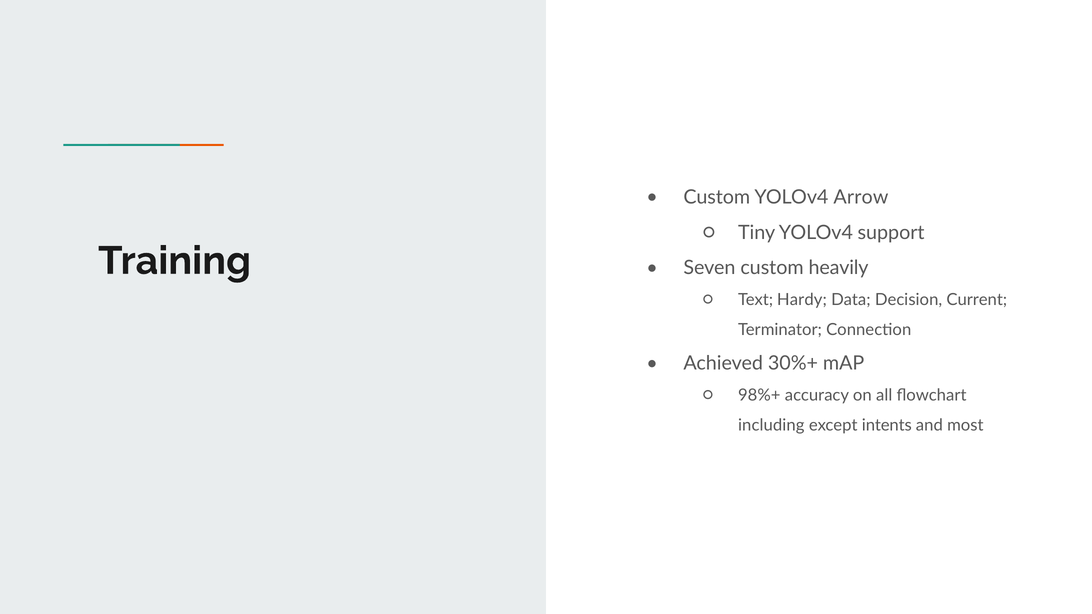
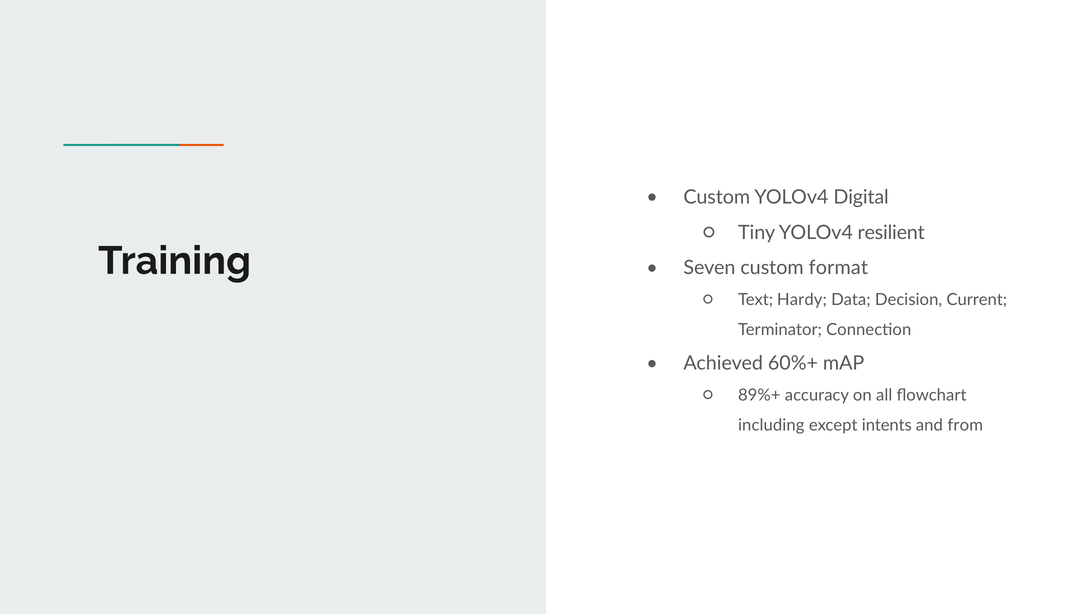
Arrow: Arrow -> Digital (861, 197)
support: support -> resilient (891, 233)
heavily: heavily -> format (838, 268)
30%+: 30%+ -> 60%+ (793, 364)
98%+: 98%+ -> 89%+ (759, 395)
most: most -> from (965, 425)
